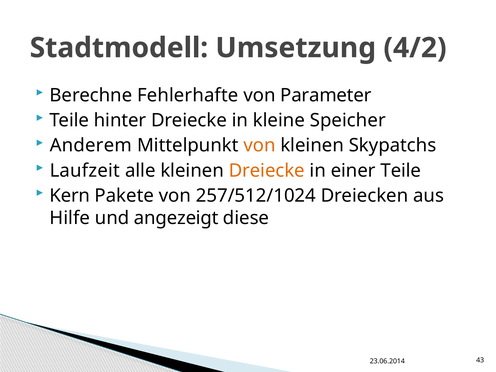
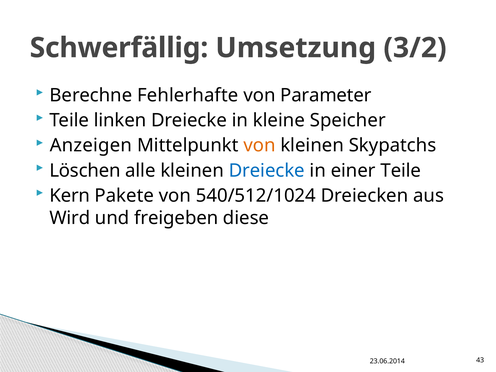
Stadtmodell: Stadtmodell -> Schwerfällig (119, 48)
4/2: 4/2 -> 3/2 (415, 48)
hinter: hinter -> linken (120, 120)
Anderem: Anderem -> Anzeigen (91, 145)
Laufzeit: Laufzeit -> Löschen (85, 171)
Dreiecke colour: orange -> blue (267, 171)
257/512/1024: 257/512/1024 -> 540/512/1024 (256, 196)
Hilfe: Hilfe -> Wird (70, 218)
angezeigt: angezeigt -> freigeben (176, 218)
